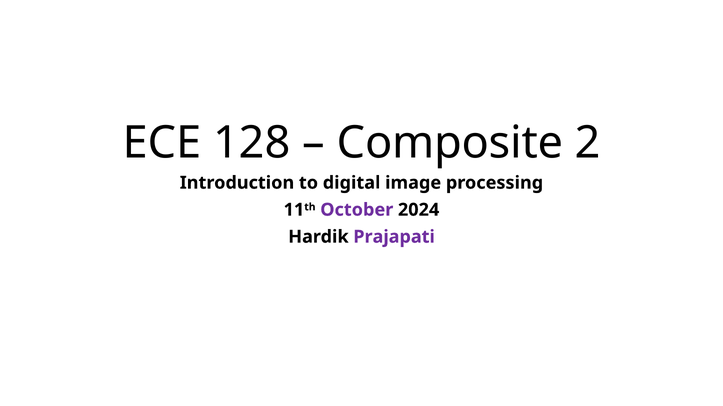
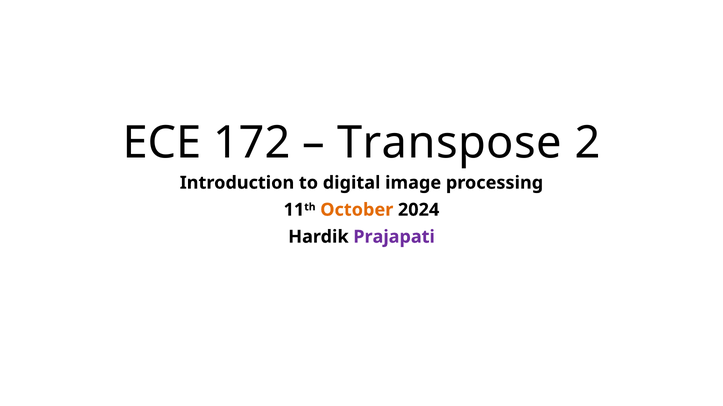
128: 128 -> 172 (252, 143)
Composite: Composite -> Transpose (450, 143)
October colour: purple -> orange (357, 210)
